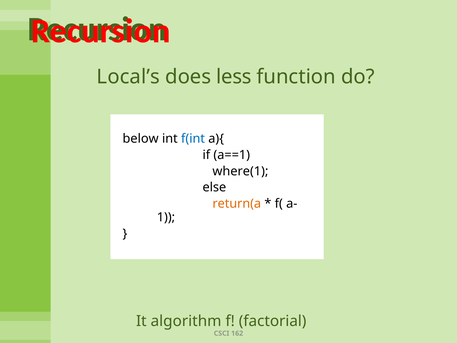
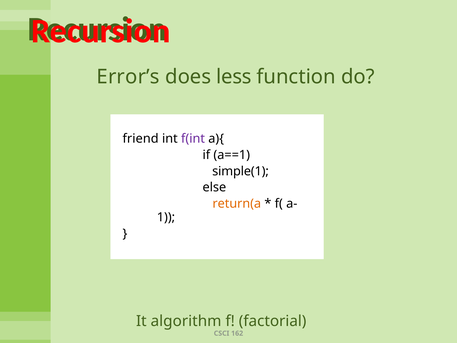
Local’s: Local’s -> Error’s (128, 77)
below: below -> friend (141, 139)
f(int colour: blue -> purple (193, 139)
where(1: where(1 -> simple(1 (241, 171)
